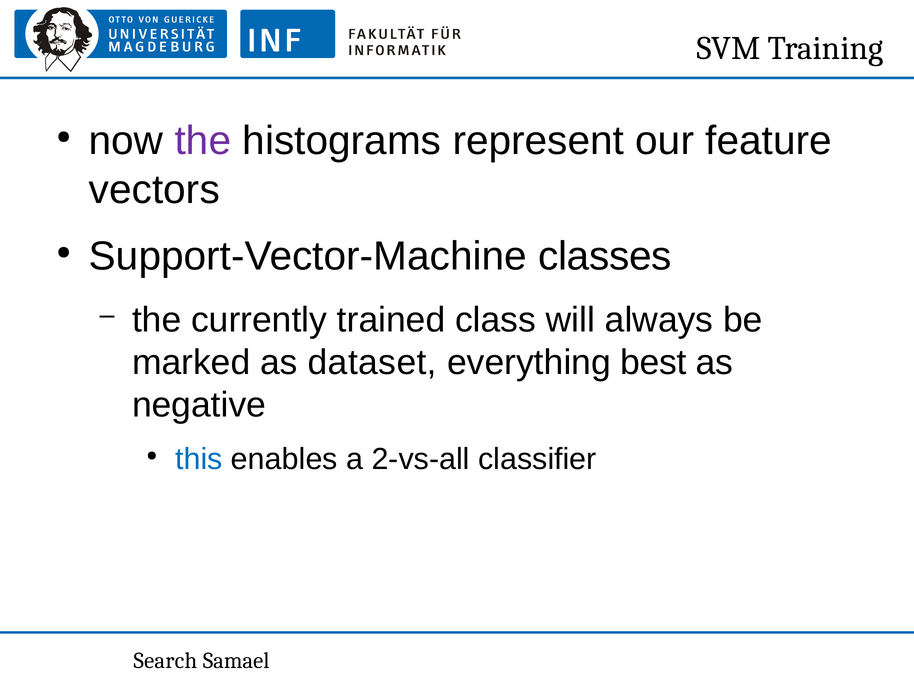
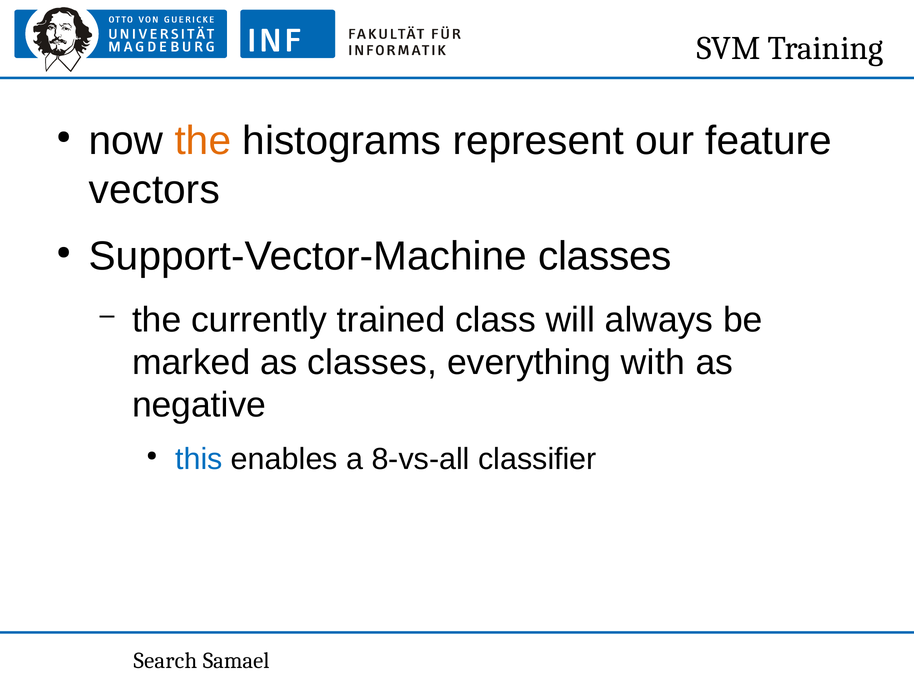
the colour: purple -> orange (203, 141)
as dataset: dataset -> classes (372, 362)
best: best -> with (653, 362)
2-vs-all: 2-vs-all -> 8-vs-all (421, 459)
